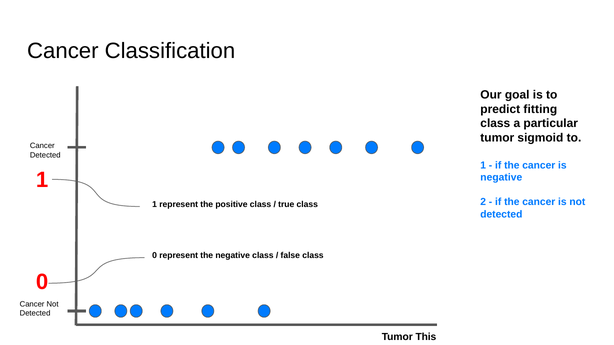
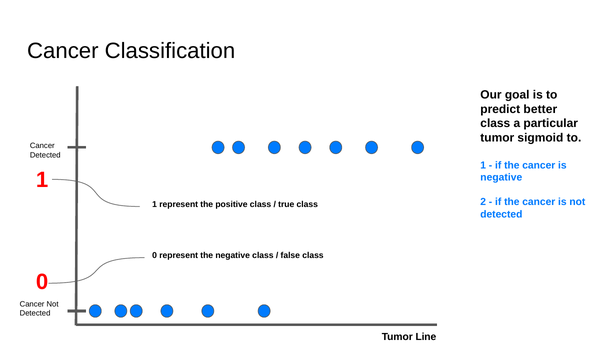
fitting: fitting -> better (540, 109)
This: This -> Line (426, 337)
